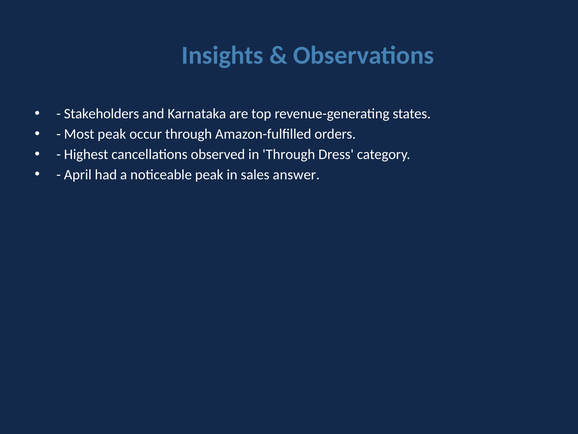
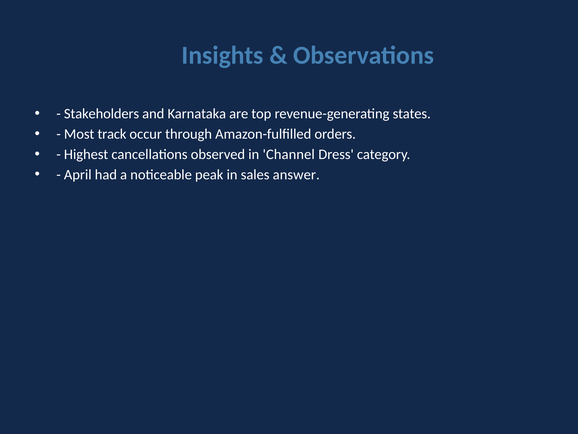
Most peak: peak -> track (112, 134)
in Through: Through -> Channel (289, 154)
